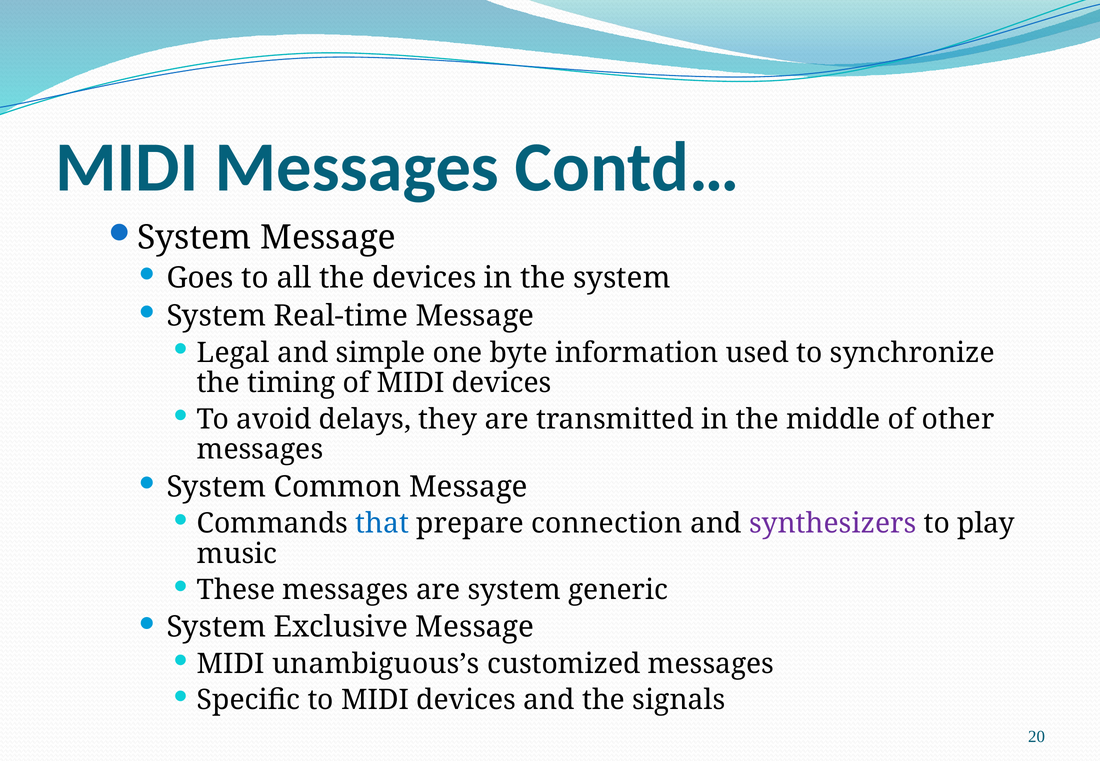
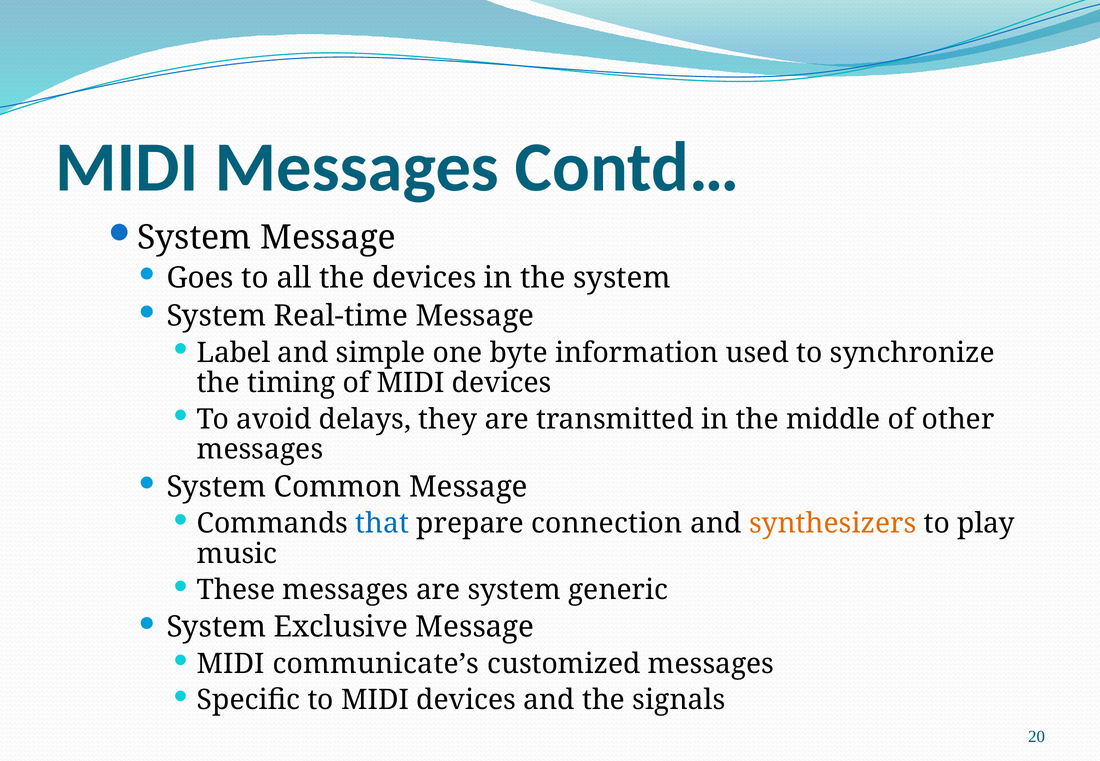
Legal: Legal -> Label (233, 353)
synthesizers colour: purple -> orange (833, 524)
unambiguous’s: unambiguous’s -> communicate’s (376, 665)
